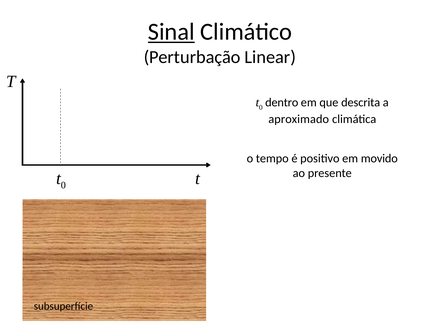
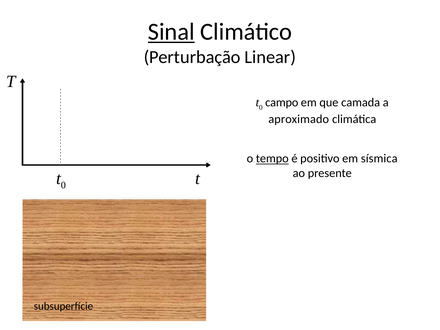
dentro: dentro -> campo (282, 103)
descrita: descrita -> camada (361, 103)
tempo underline: none -> present (272, 159)
movido: movido -> sísmica (379, 159)
